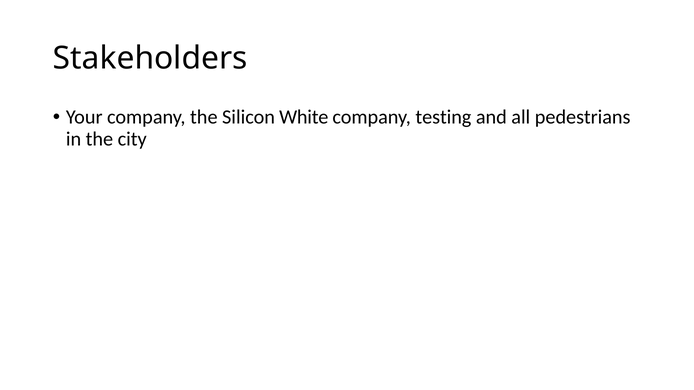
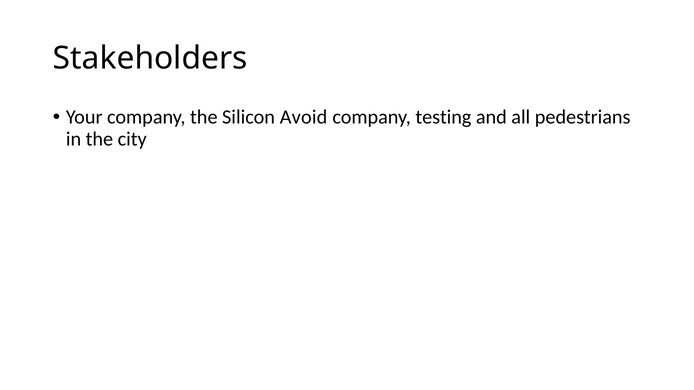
White: White -> Avoid (304, 117)
